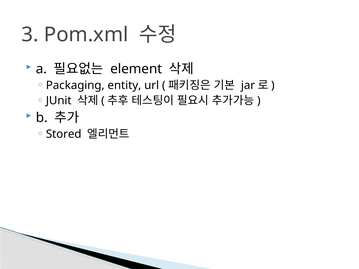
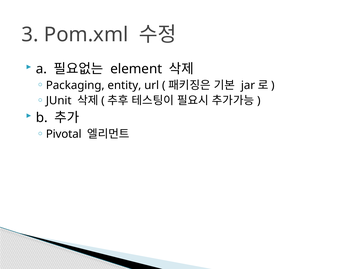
Stored: Stored -> Pivotal (64, 134)
